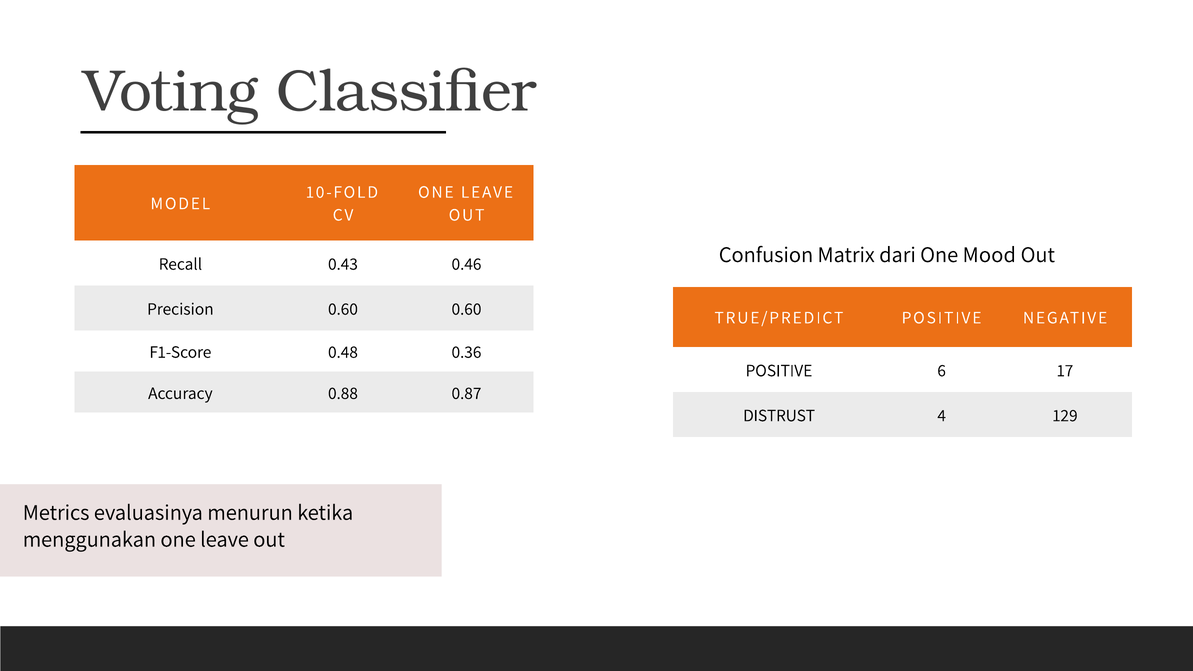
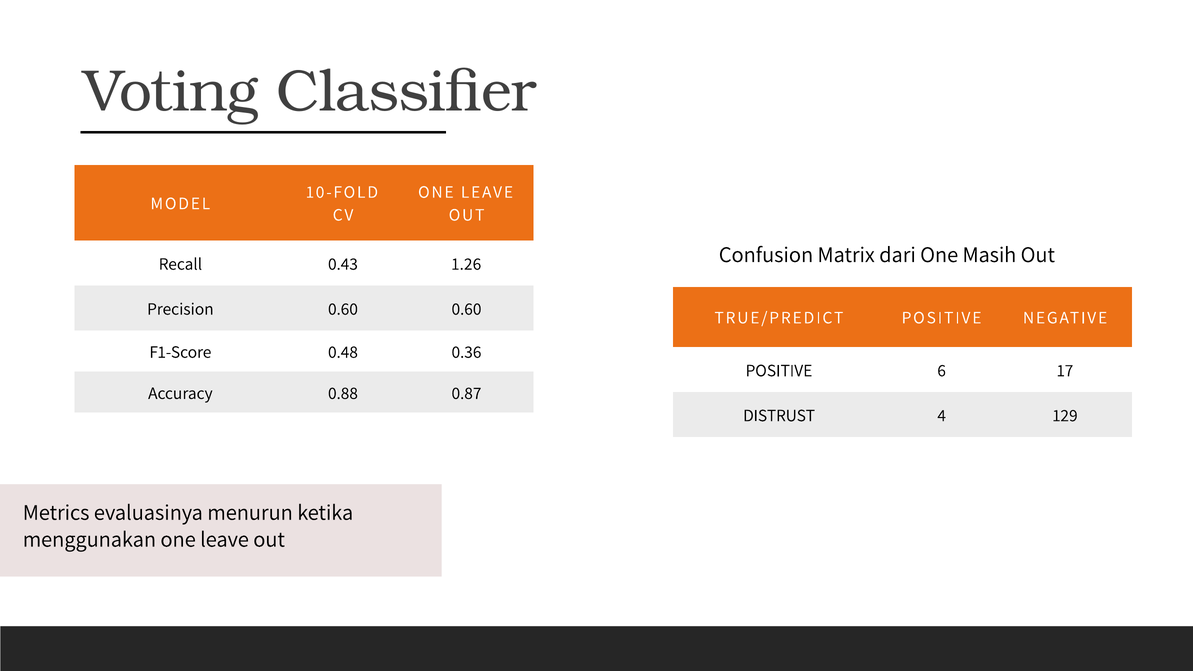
Mood: Mood -> Masih (989, 255)
0.46: 0.46 -> 1.26 (466, 264)
